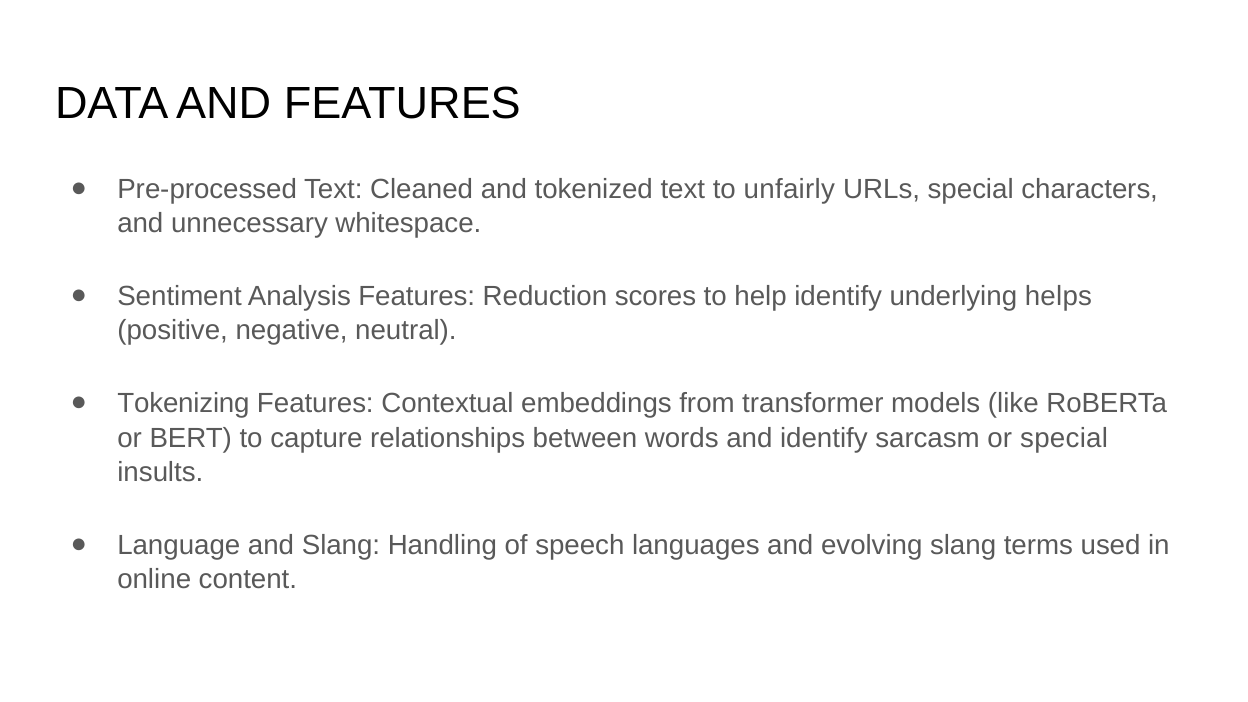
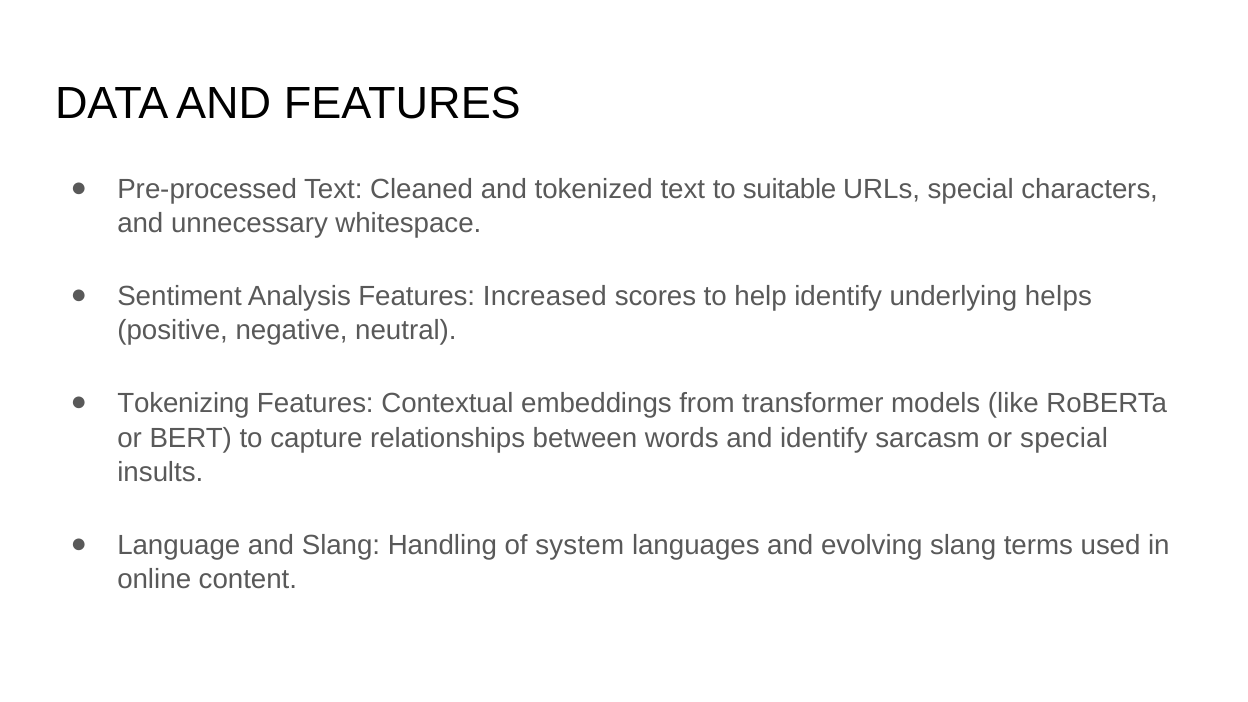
unfairly: unfairly -> suitable (790, 189)
Reduction: Reduction -> Increased (545, 296)
speech: speech -> system (580, 545)
